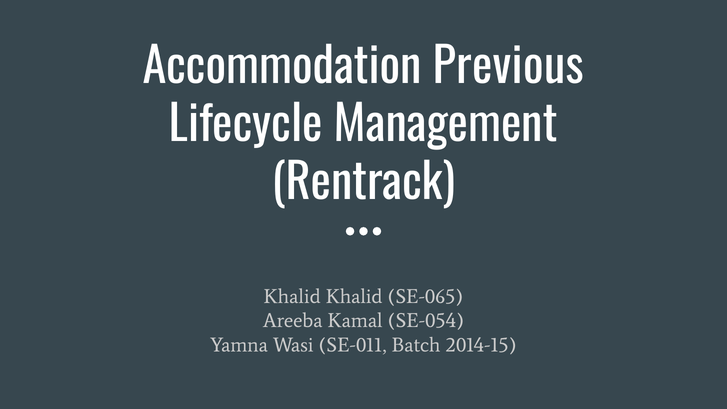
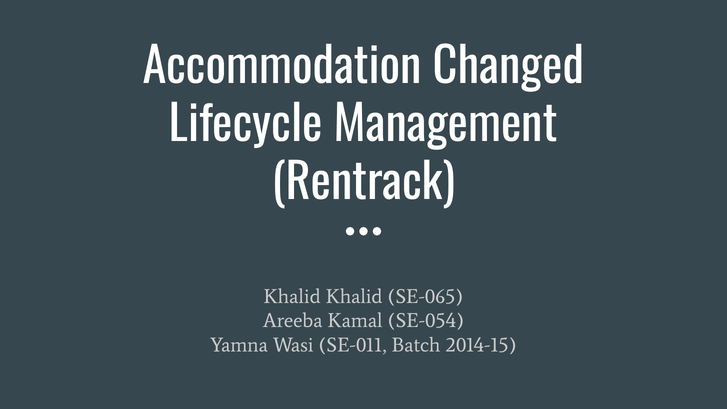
Previous: Previous -> Changed (508, 67)
